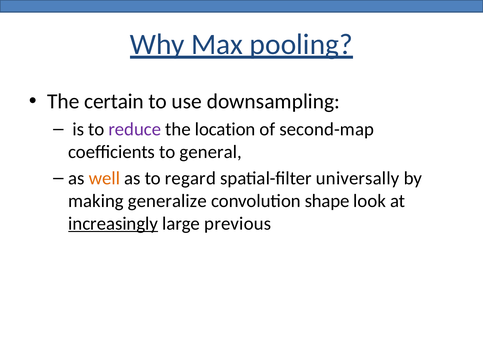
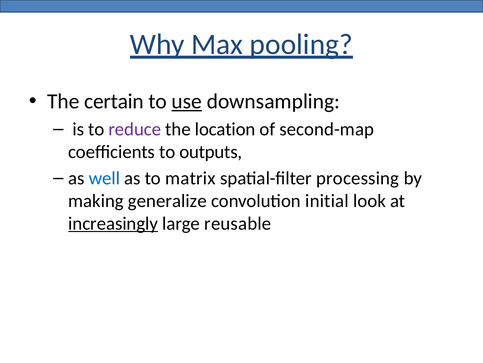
use underline: none -> present (187, 101)
general: general -> outputs (211, 152)
well colour: orange -> blue (104, 178)
regard: regard -> matrix (190, 178)
universally: universally -> processing (358, 178)
shape: shape -> initial (327, 200)
previous: previous -> reusable (238, 223)
